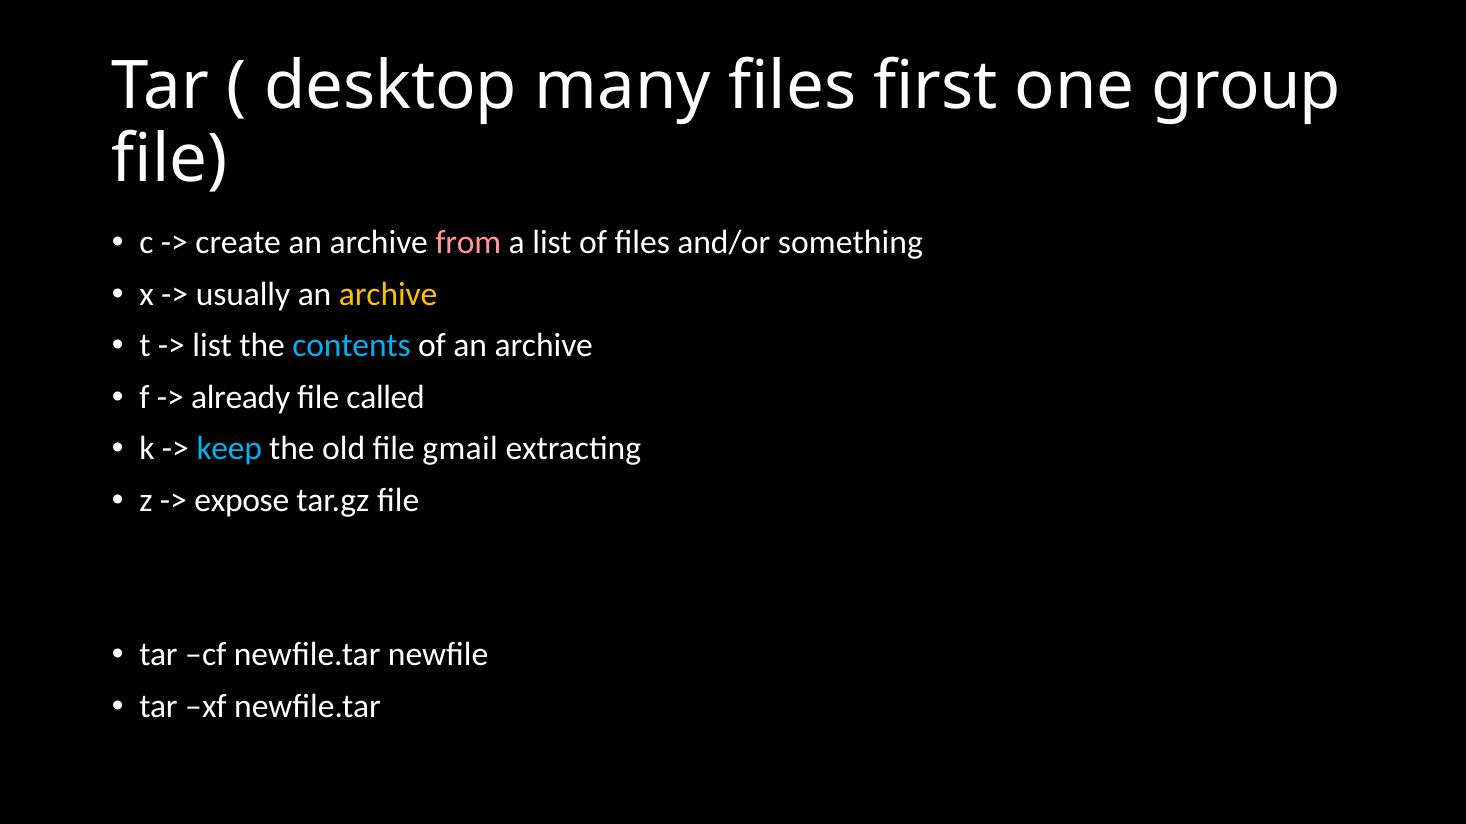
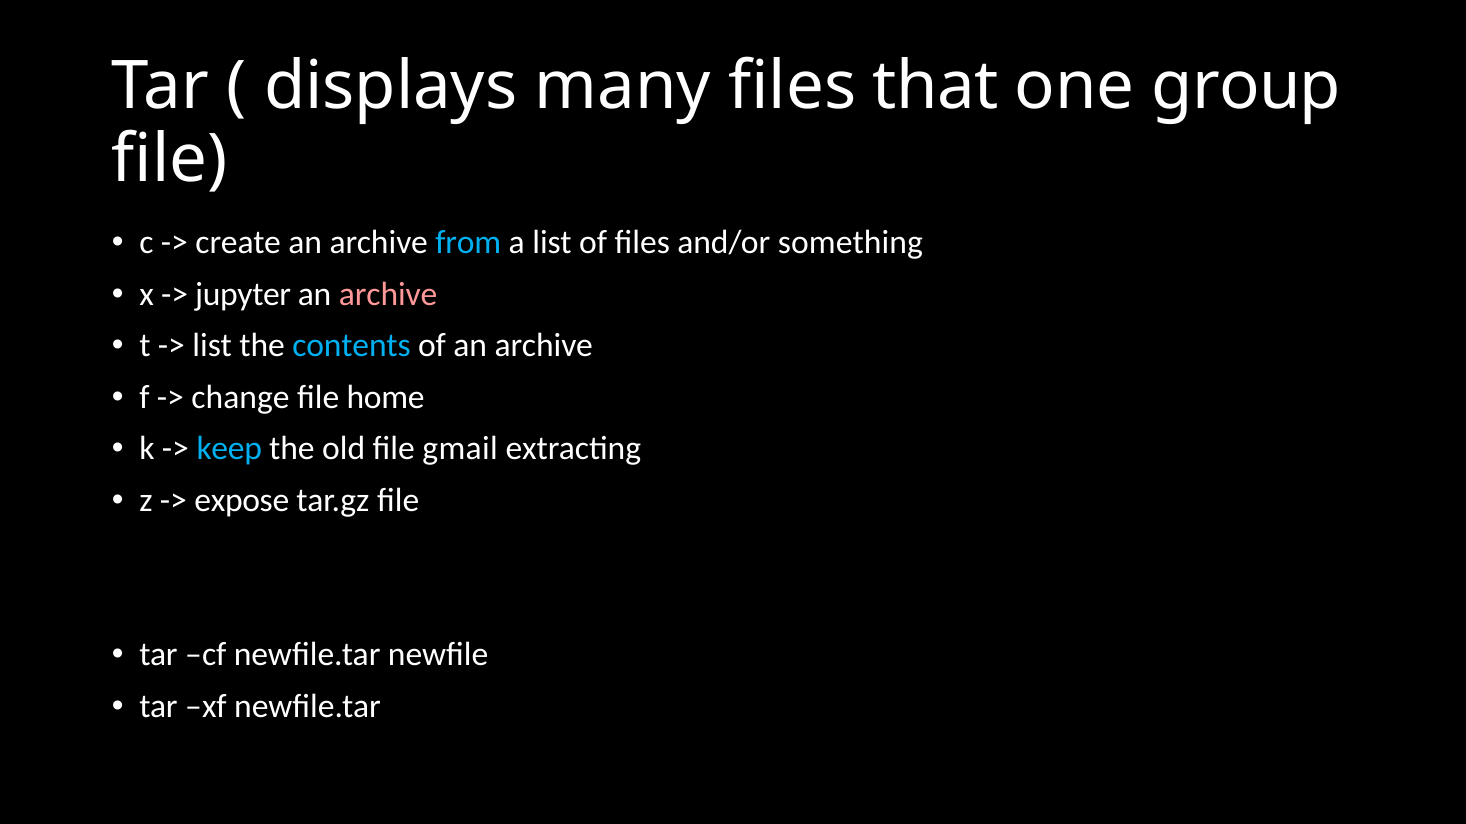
desktop: desktop -> displays (391, 87)
first: first -> that (936, 87)
from colour: pink -> light blue (468, 243)
usually: usually -> jupyter (243, 294)
archive colour: yellow -> pink (388, 294)
already: already -> change (240, 398)
called: called -> home (386, 398)
